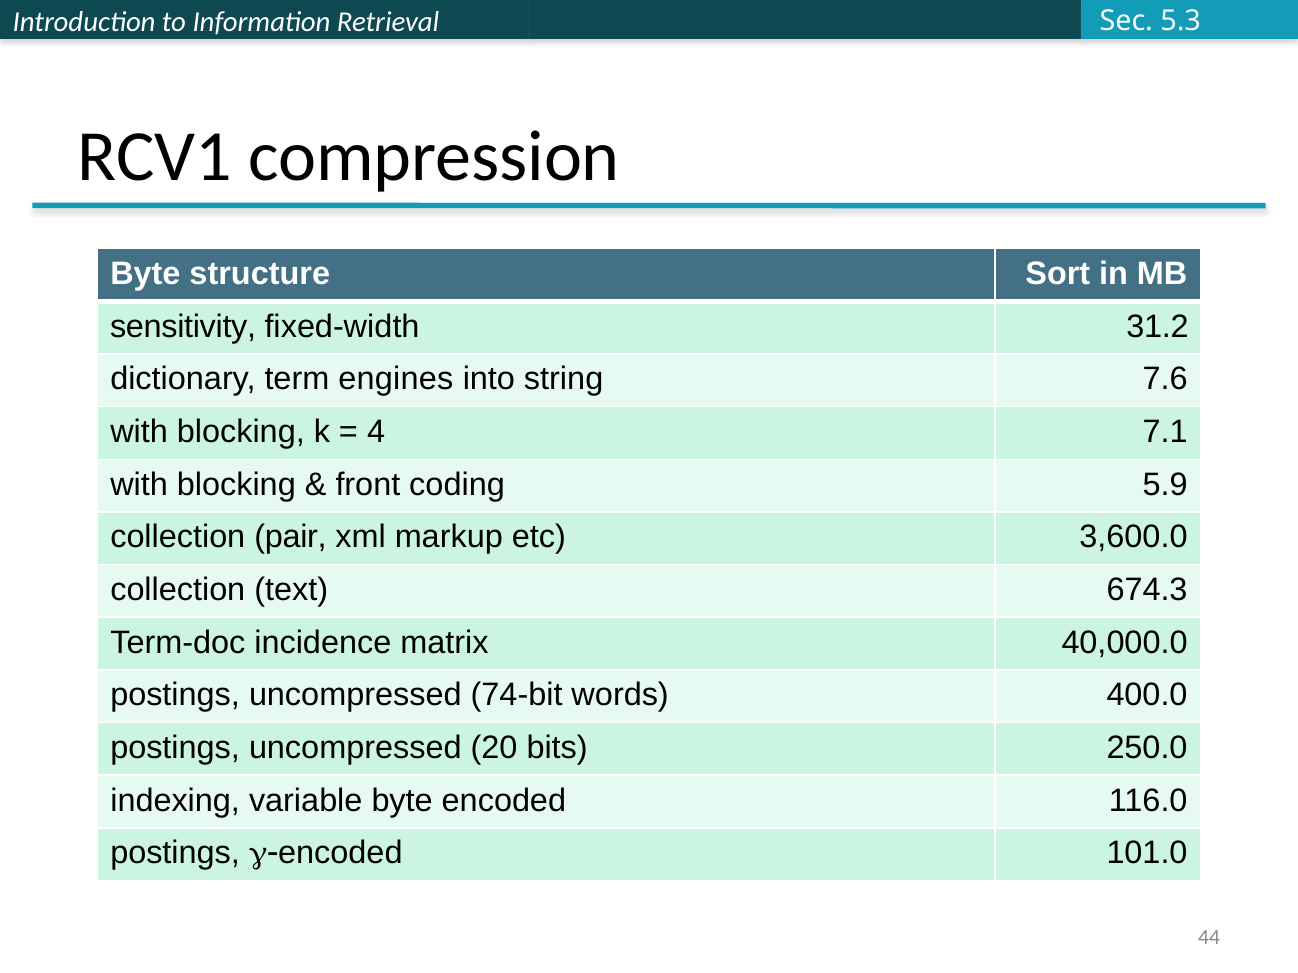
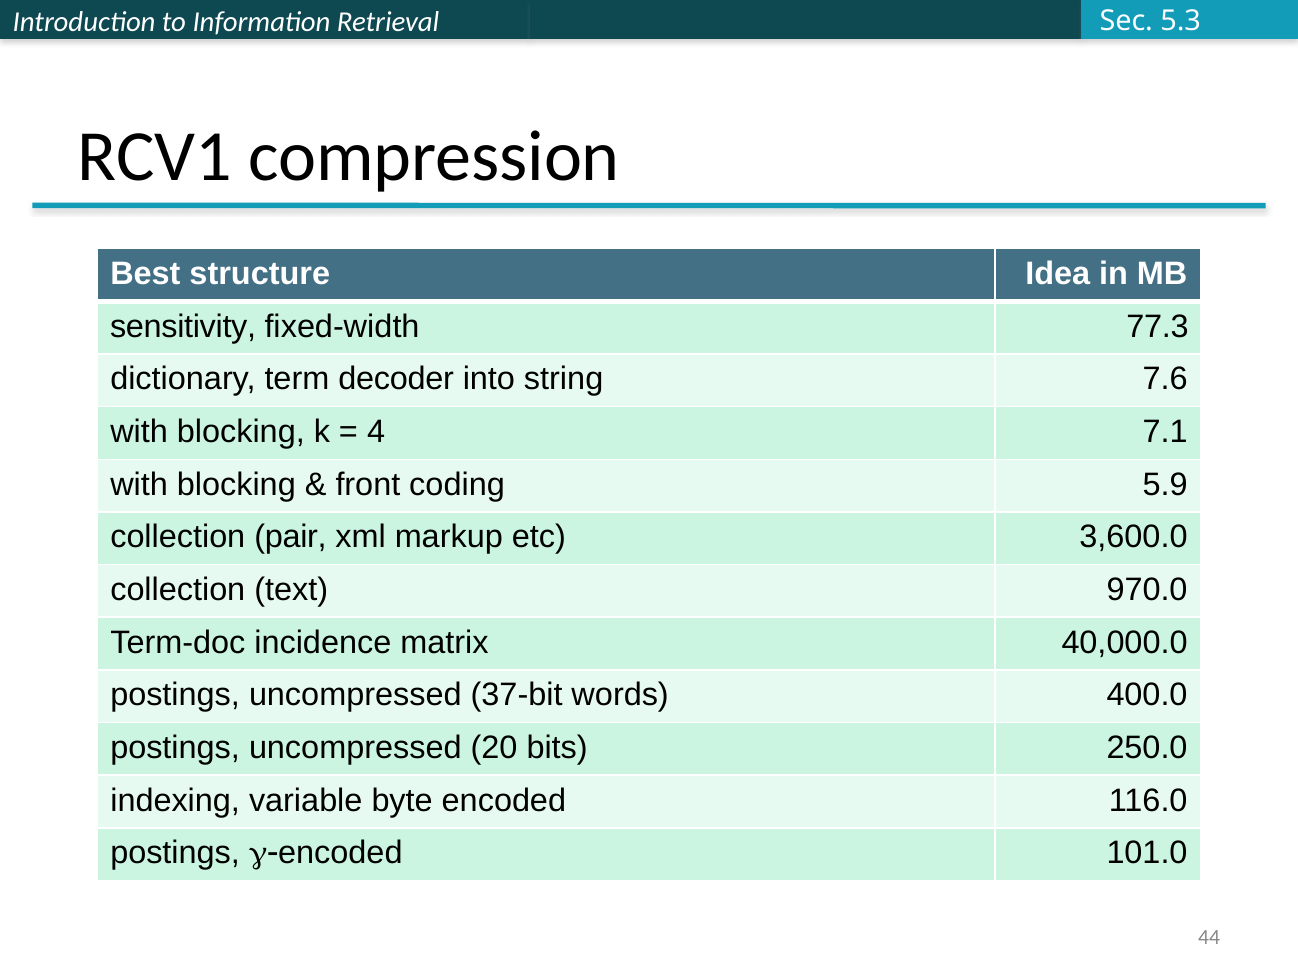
Byte: Byte -> Best (145, 274)
Sort: Sort -> Idea (1058, 274)
31.2: 31.2 -> 77.3 (1158, 327)
engines: engines -> decoder (396, 379)
674.3: 674.3 -> 970.0 (1147, 590)
74-bit: 74-bit -> 37-bit (517, 695)
